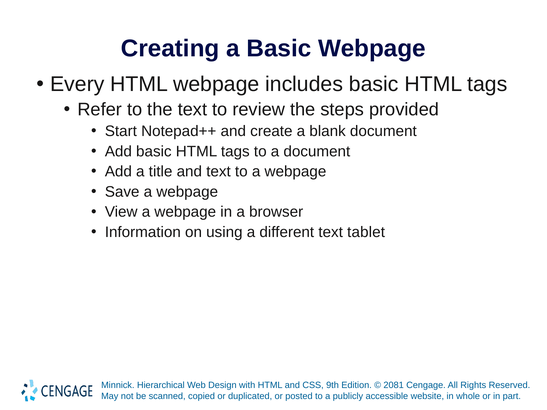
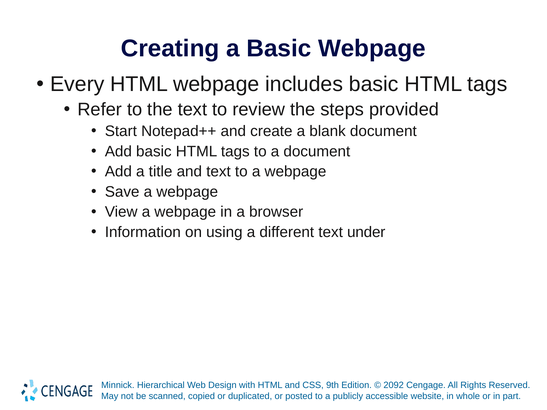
tablet: tablet -> under (366, 232)
2081: 2081 -> 2092 (394, 385)
